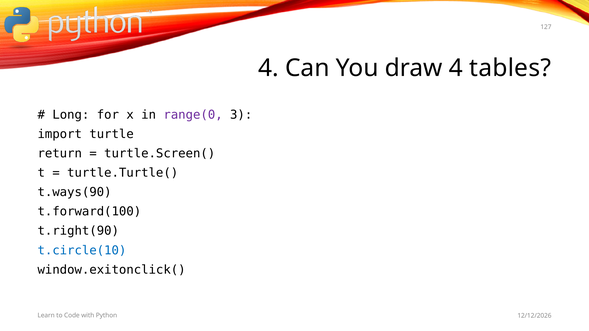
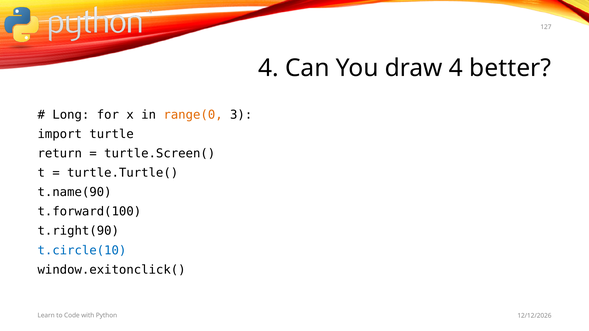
tables: tables -> better (510, 68)
range(0 colour: purple -> orange (193, 115)
t.ways(90: t.ways(90 -> t.name(90 (75, 192)
